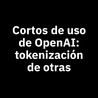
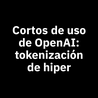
otras: otras -> hiper (57, 67)
